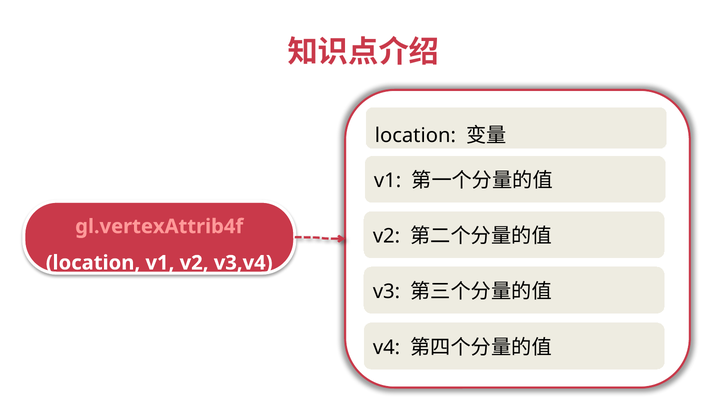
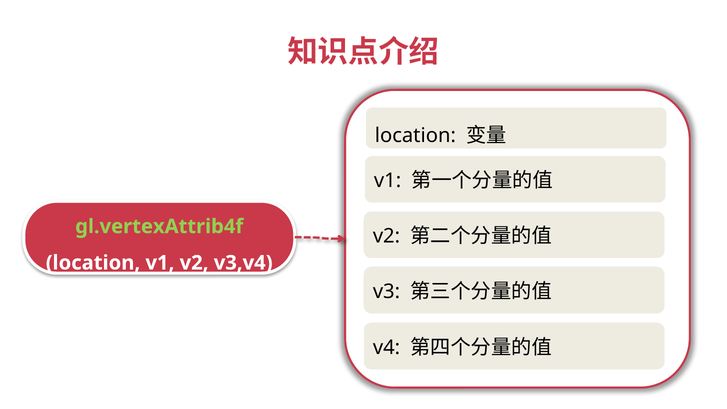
gl.vertexAttrib4f colour: pink -> light green (159, 226)
